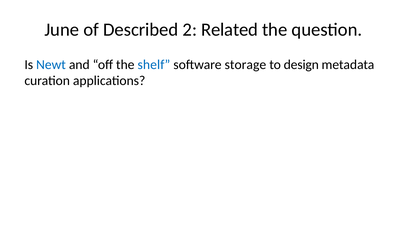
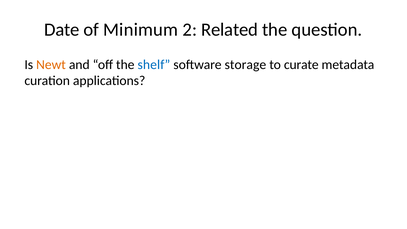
June: June -> Date (62, 30)
Described: Described -> Minimum (141, 30)
Newt colour: blue -> orange (51, 65)
design: design -> curate (301, 65)
